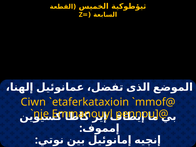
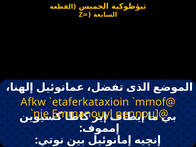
Ciwn: Ciwn -> Afkw (33, 102)
